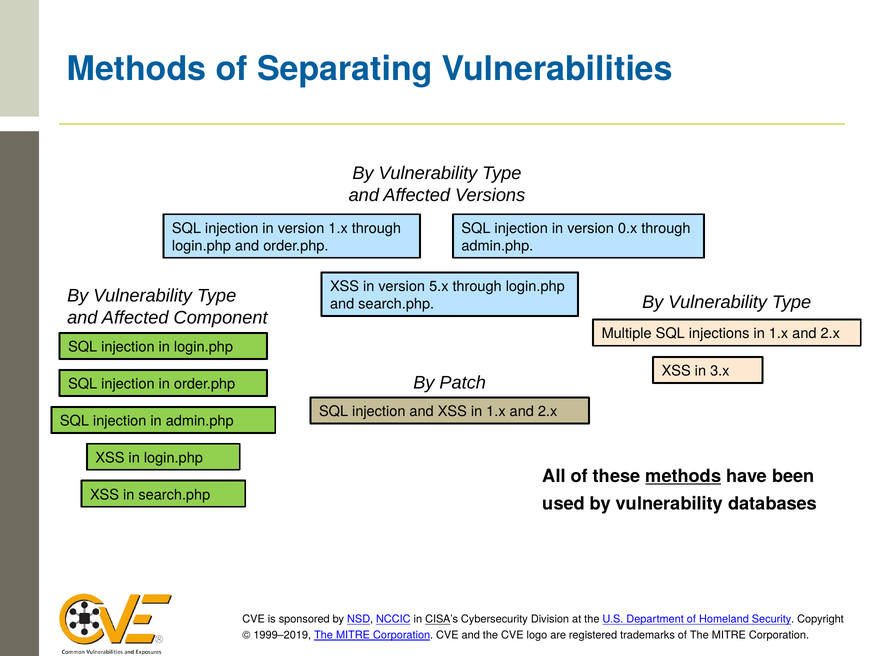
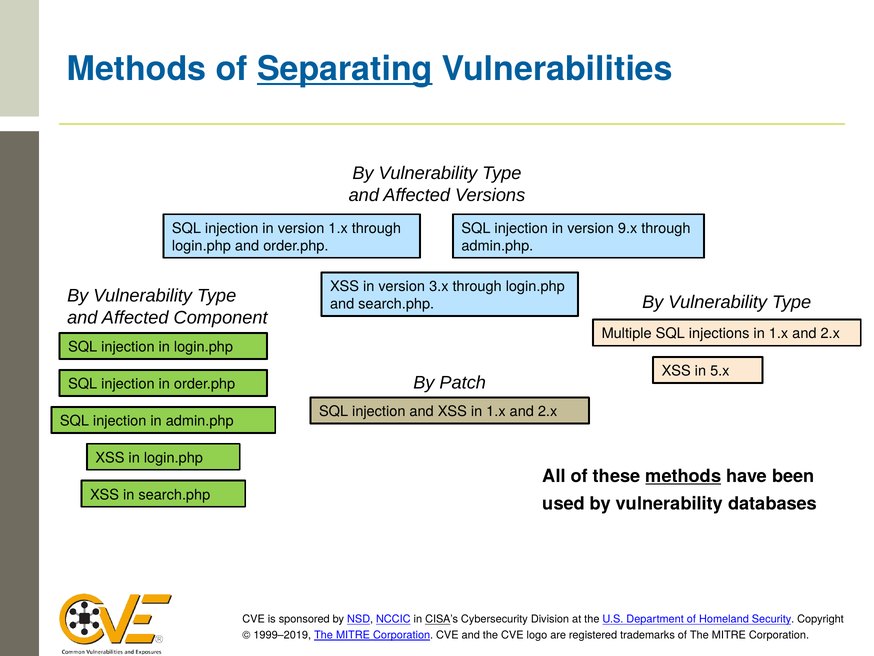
Separating underline: none -> present (345, 69)
0.x: 0.x -> 9.x (628, 228)
5.x: 5.x -> 3.x (439, 286)
3.x: 3.x -> 5.x (720, 371)
